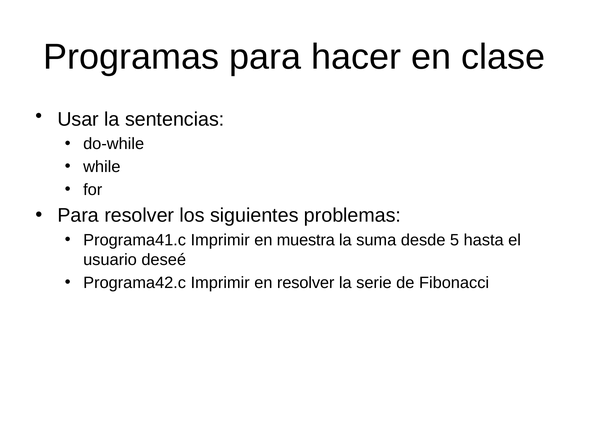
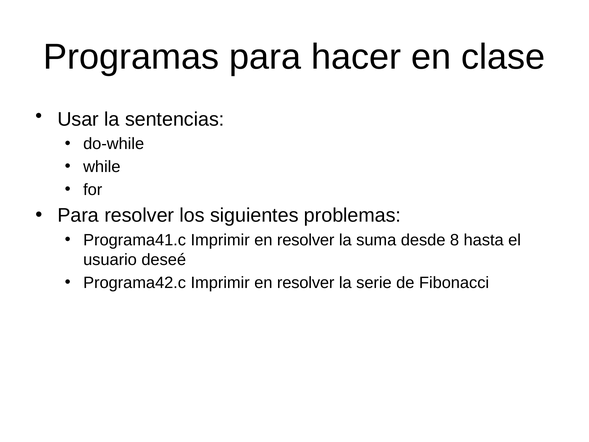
Programa41.c Imprimir en muestra: muestra -> resolver (306, 240)
5: 5 -> 8 (455, 240)
